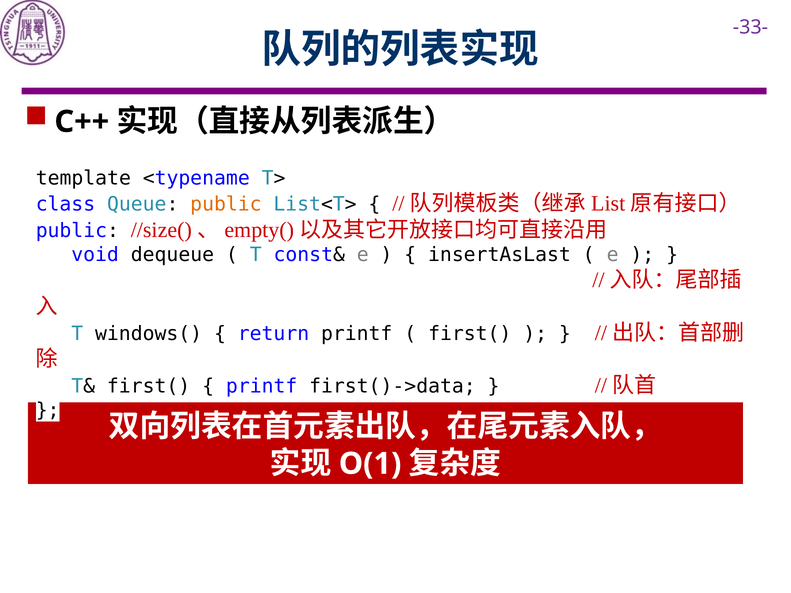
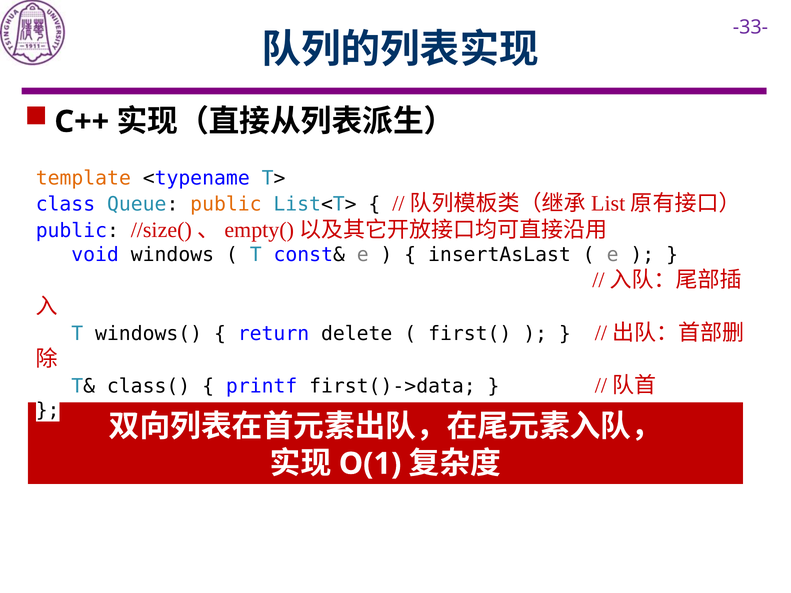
template colour: black -> orange (83, 178)
dequeue: dequeue -> windows (172, 255)
return printf: printf -> delete (357, 334)
T& first(: first( -> class( (149, 386)
